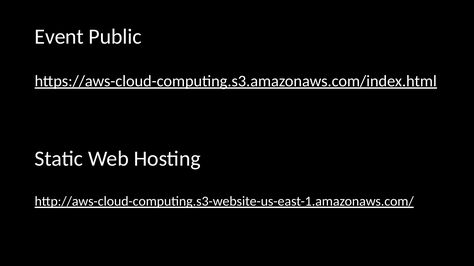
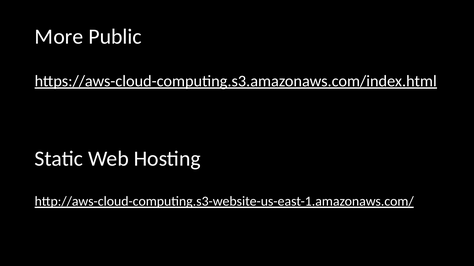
Event: Event -> More (59, 37)
